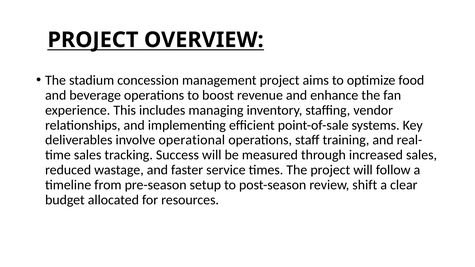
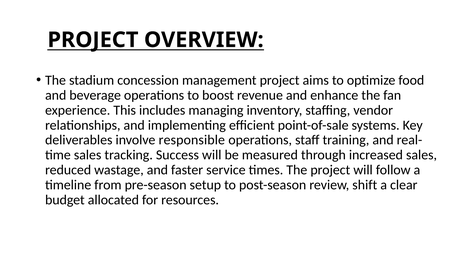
operational: operational -> responsible (192, 140)
